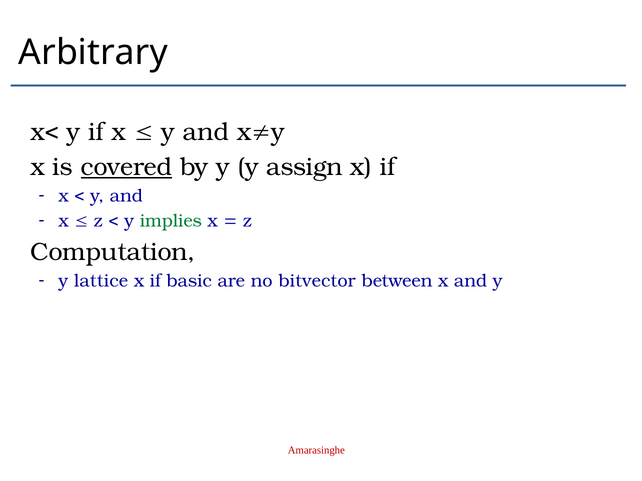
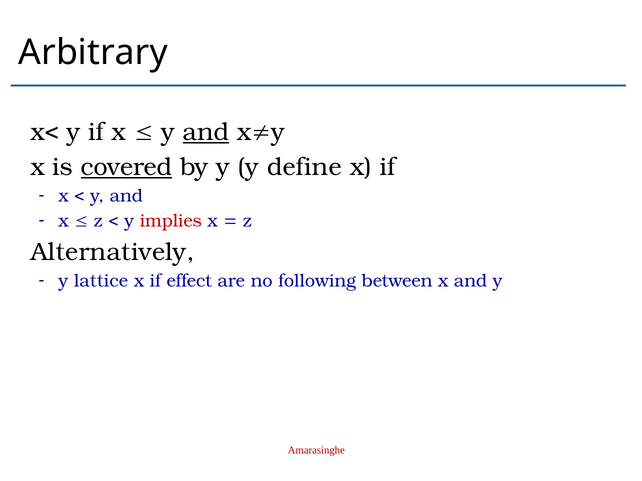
and underline: none -> present (206, 132)
assign: assign -> define (304, 167)
implies colour: green -> red (171, 221)
Computation: Computation -> Alternatively (113, 252)
basic: basic -> effect (189, 281)
bitvector: bitvector -> following (317, 281)
